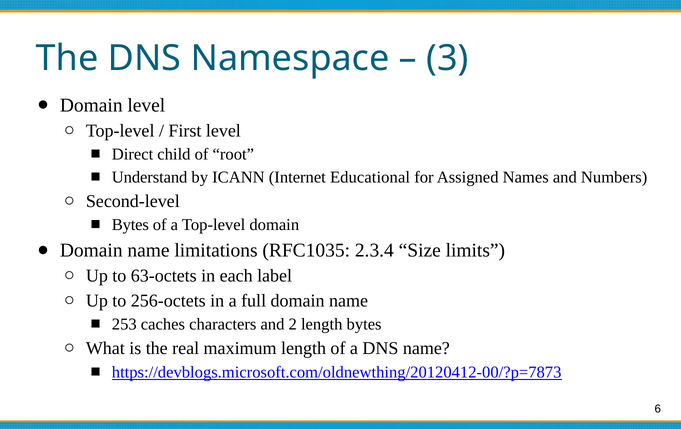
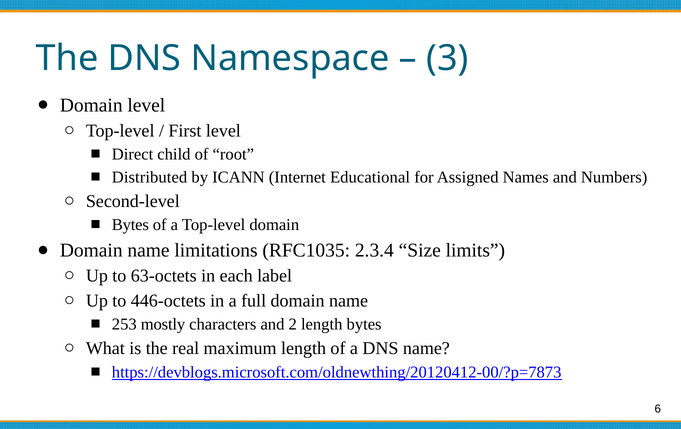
Understand: Understand -> Distributed (150, 177)
256-octets: 256-octets -> 446-octets (168, 301)
caches: caches -> mostly (163, 324)
